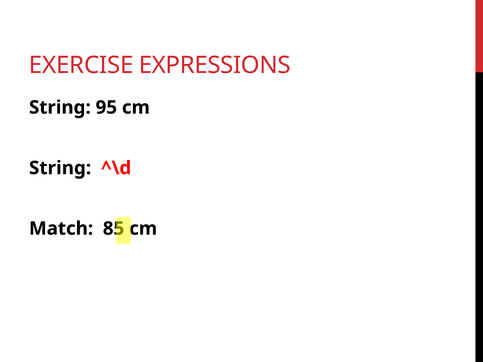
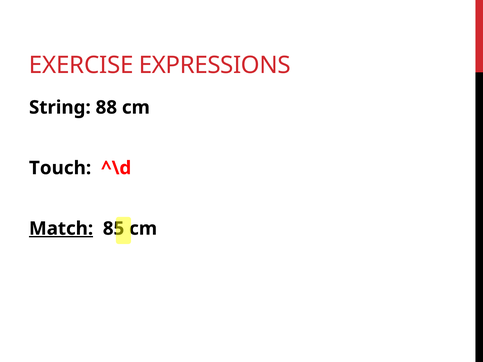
95: 95 -> 88 (106, 108)
String: String -> Touch (60, 168)
Match underline: none -> present (61, 229)
